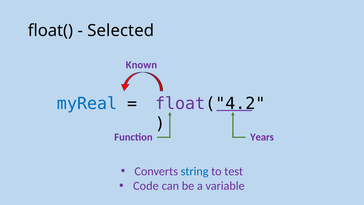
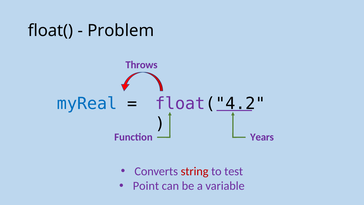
Selected: Selected -> Problem (121, 31)
Known: Known -> Throws (142, 65)
string colour: blue -> red (195, 171)
Code: Code -> Point (146, 186)
